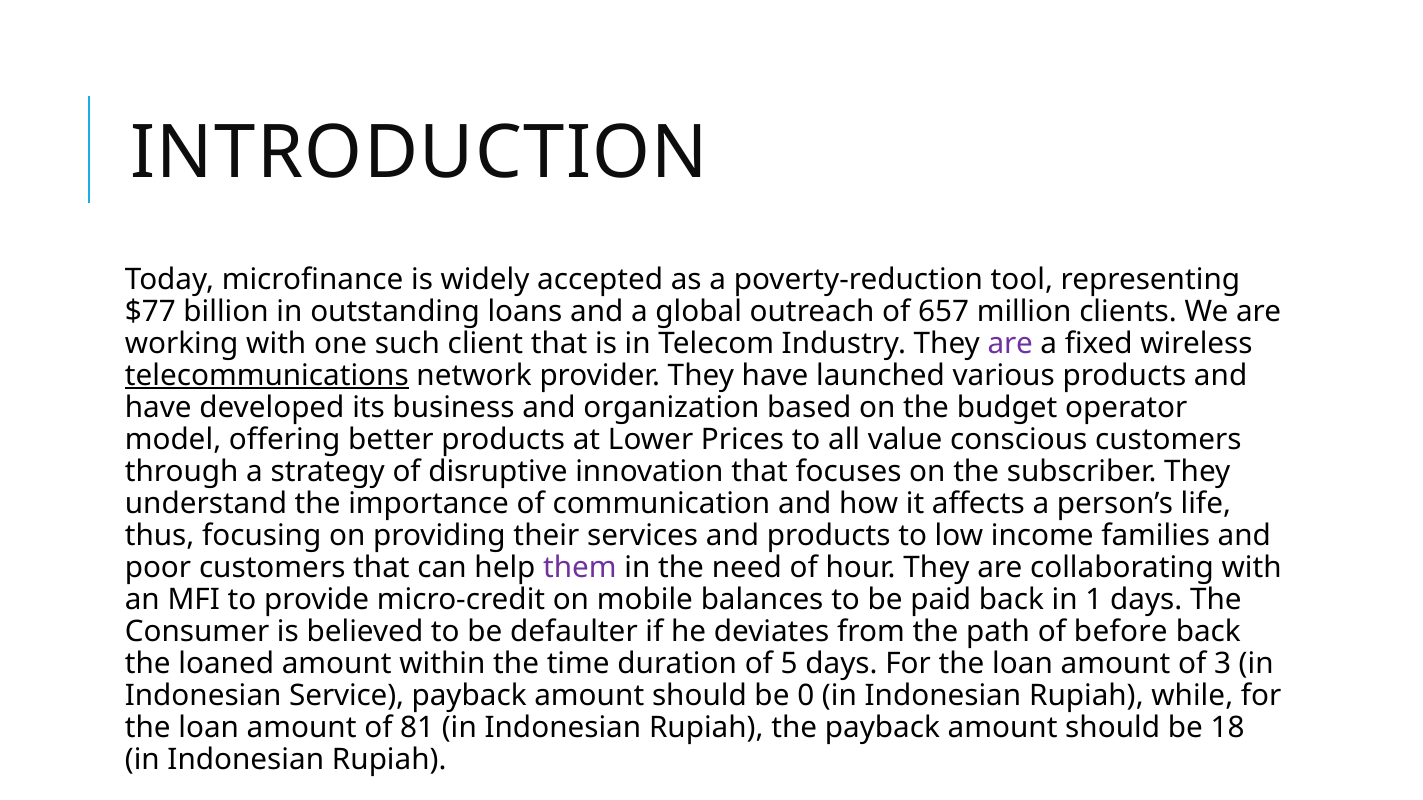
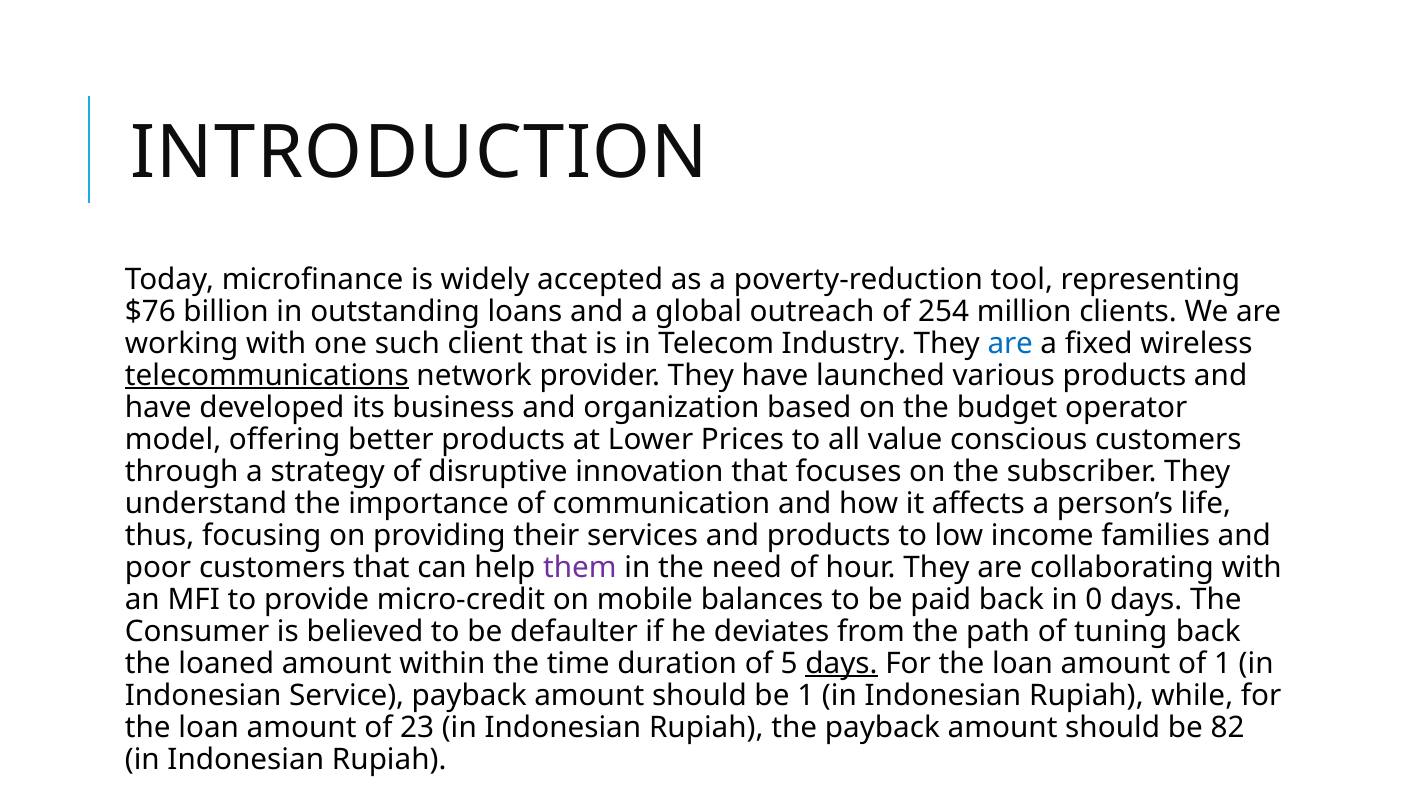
$77: $77 -> $76 (150, 312)
657: 657 -> 254 (944, 312)
are colour: purple -> blue (1010, 344)
1: 1 -> 0 (1094, 600)
before: before -> tuning (1121, 632)
days underline: none -> present (841, 664)
of 3: 3 -> 1 (1223, 664)
be 0: 0 -> 1 (806, 696)
81: 81 -> 23 (417, 728)
18: 18 -> 82 (1228, 728)
